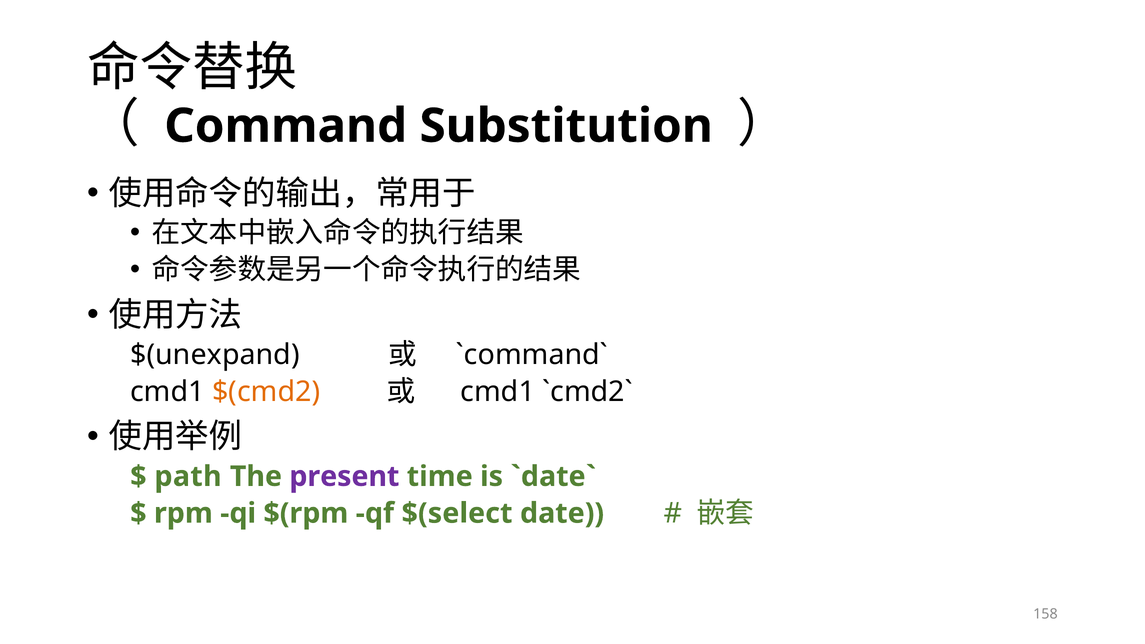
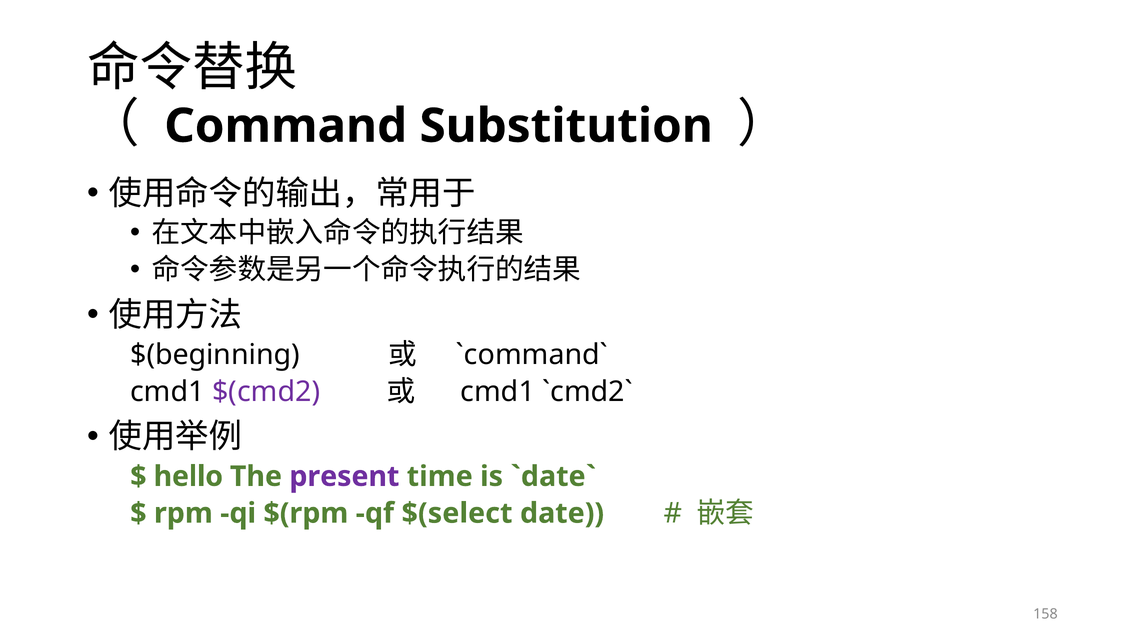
$(unexpand: $(unexpand -> $(beginning (215, 355)
$(cmd2 colour: orange -> purple (266, 392)
path: path -> hello (188, 476)
